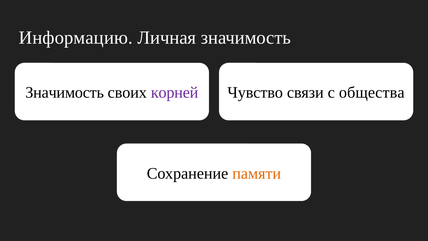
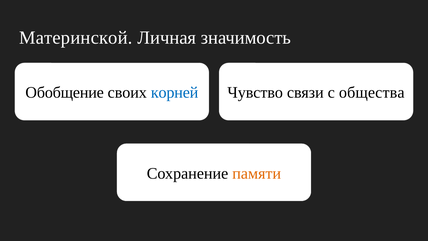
Информацию: Информацию -> Материнской (76, 38)
Значимость: Значимость -> Обобщение (65, 93)
корней colour: purple -> blue (175, 93)
